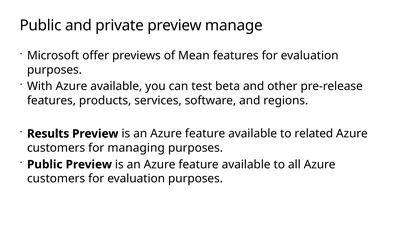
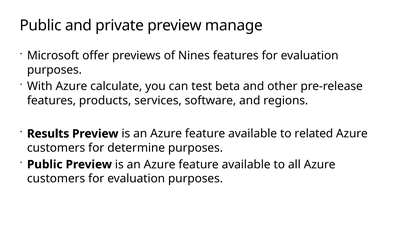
Mean: Mean -> Nines (194, 56)
Azure available: available -> calculate (116, 86)
managing: managing -> determine (136, 148)
